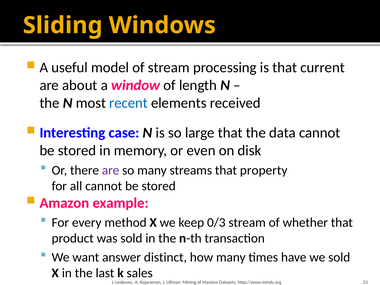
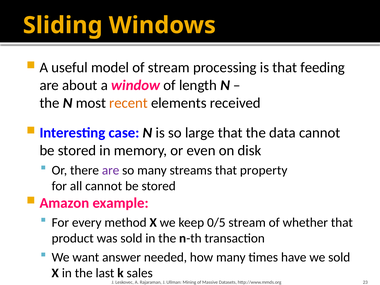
current: current -> feeding (323, 68)
recent colour: blue -> orange (128, 103)
0/3: 0/3 -> 0/5 (216, 223)
distinct: distinct -> needed (165, 257)
